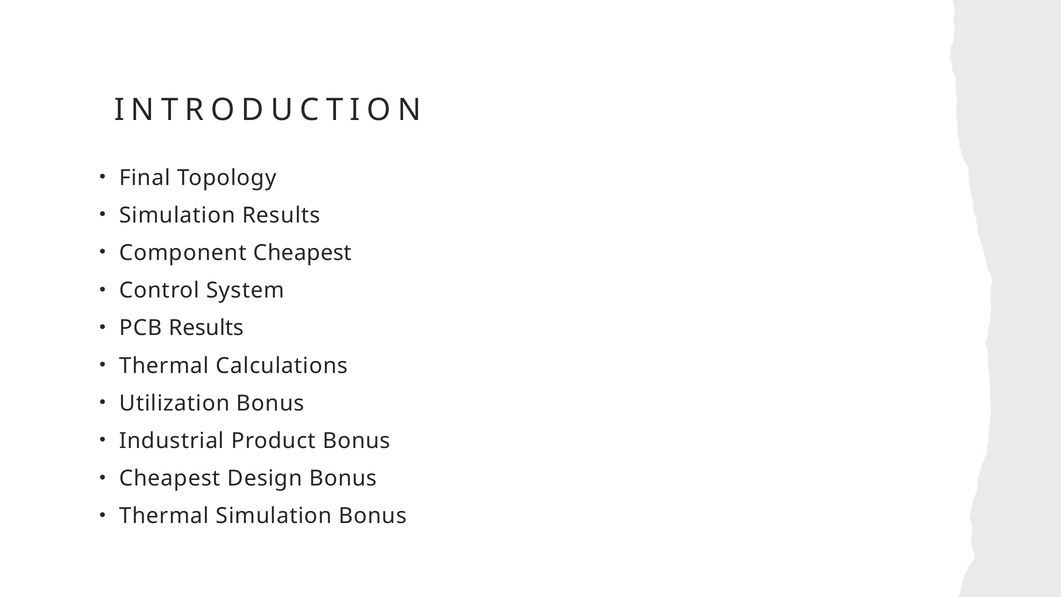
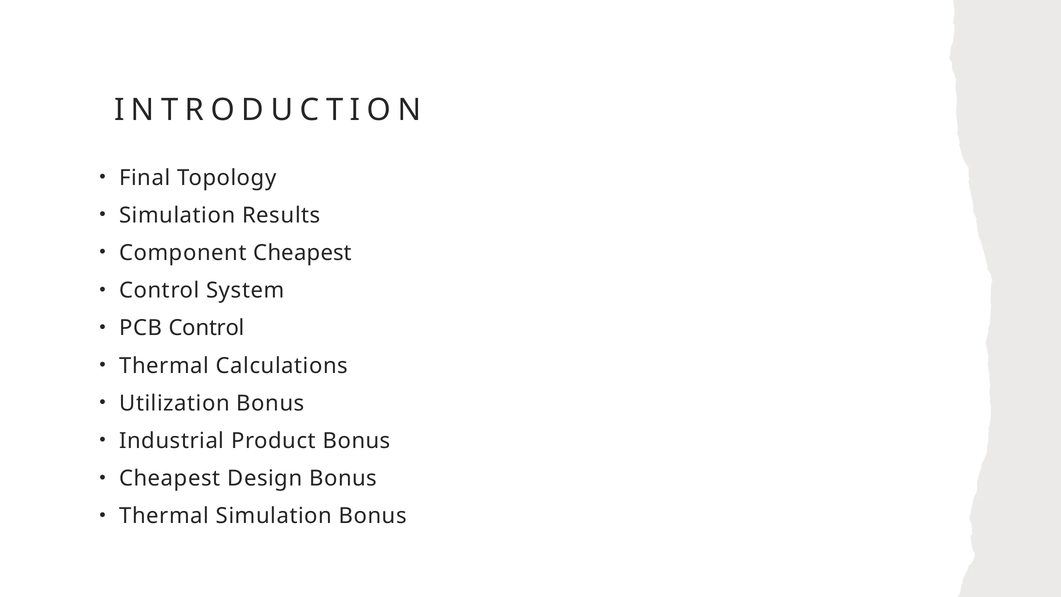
PCB Results: Results -> Control (207, 328)
